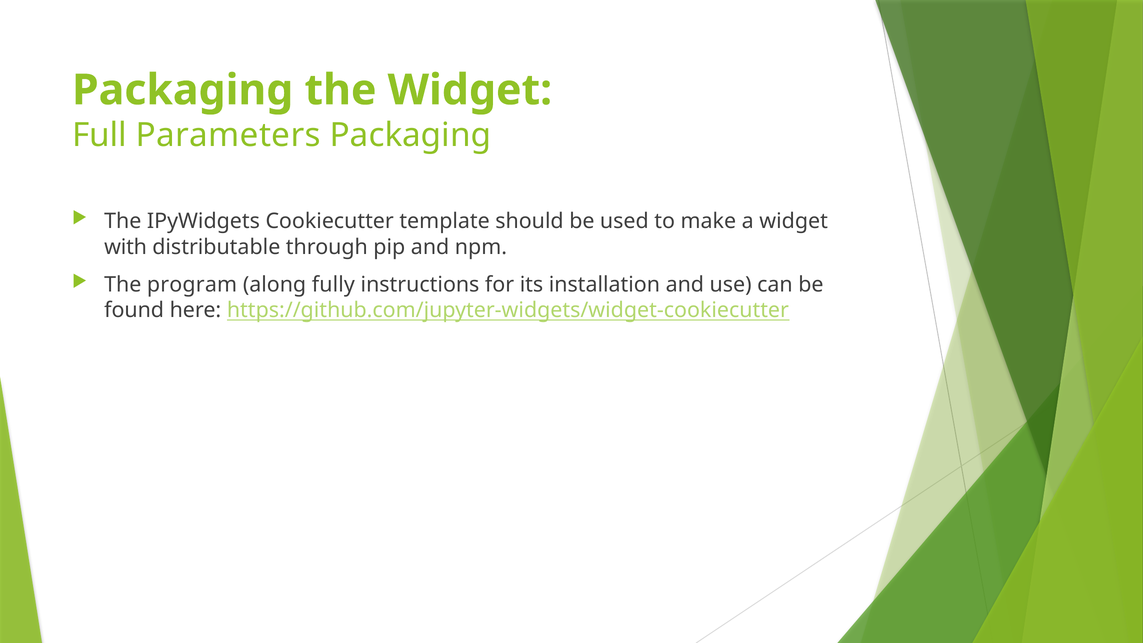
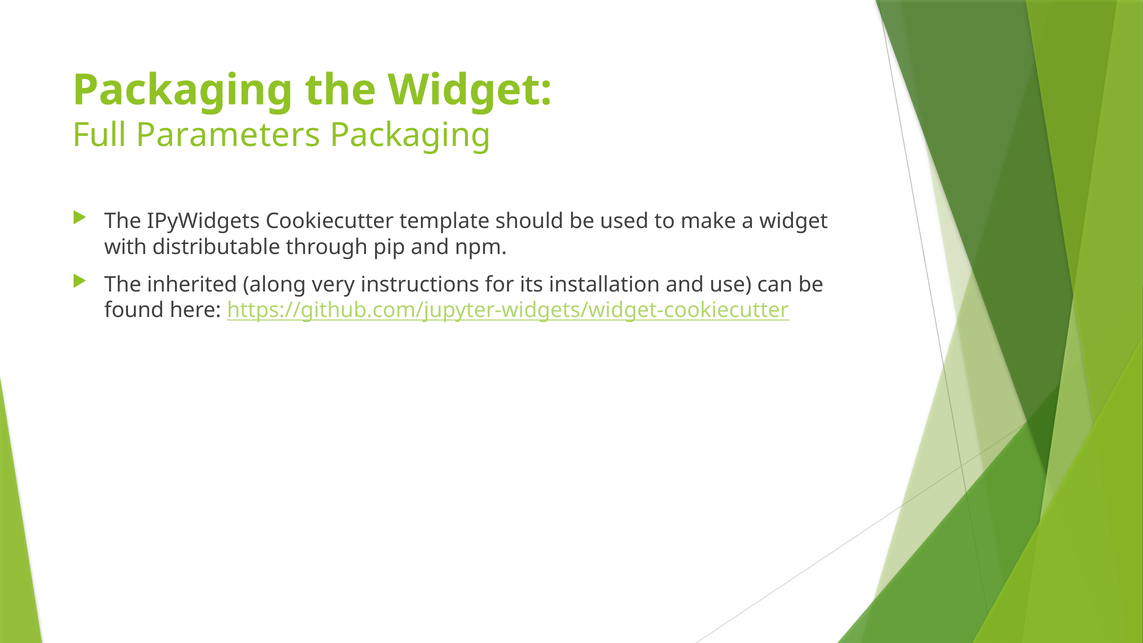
program: program -> inherited (192, 285)
fully: fully -> very (333, 285)
